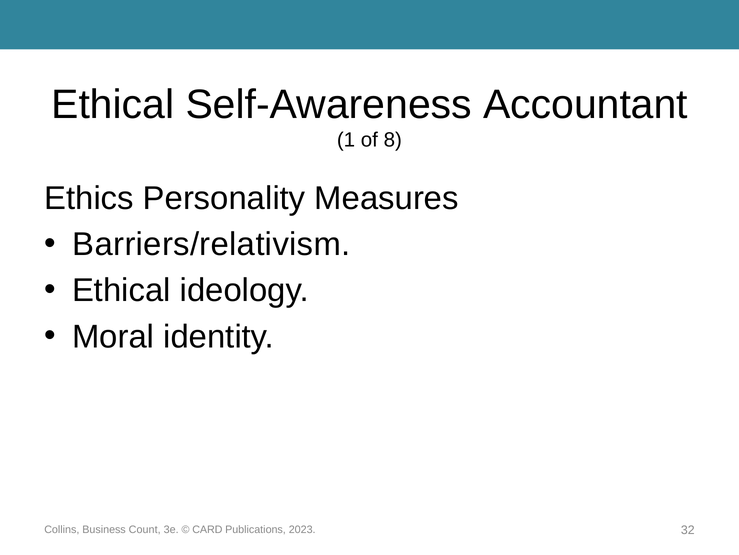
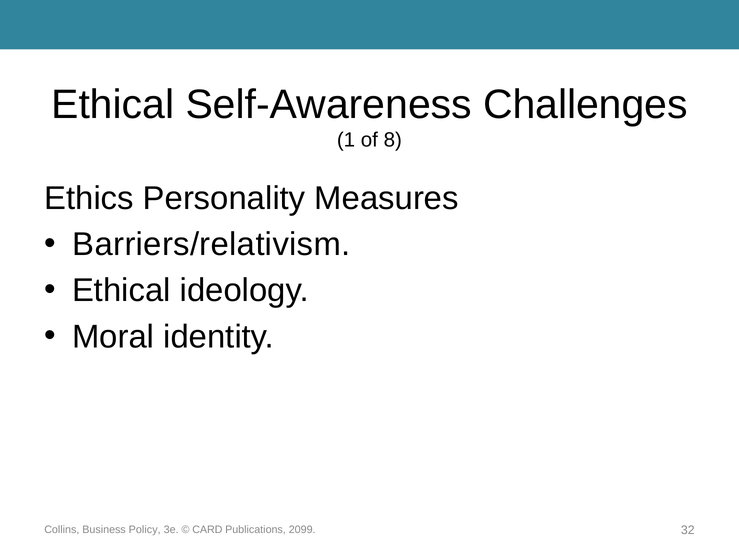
Accountant: Accountant -> Challenges (585, 104)
Count: Count -> Policy (145, 529)
2023: 2023 -> 2099 (302, 529)
